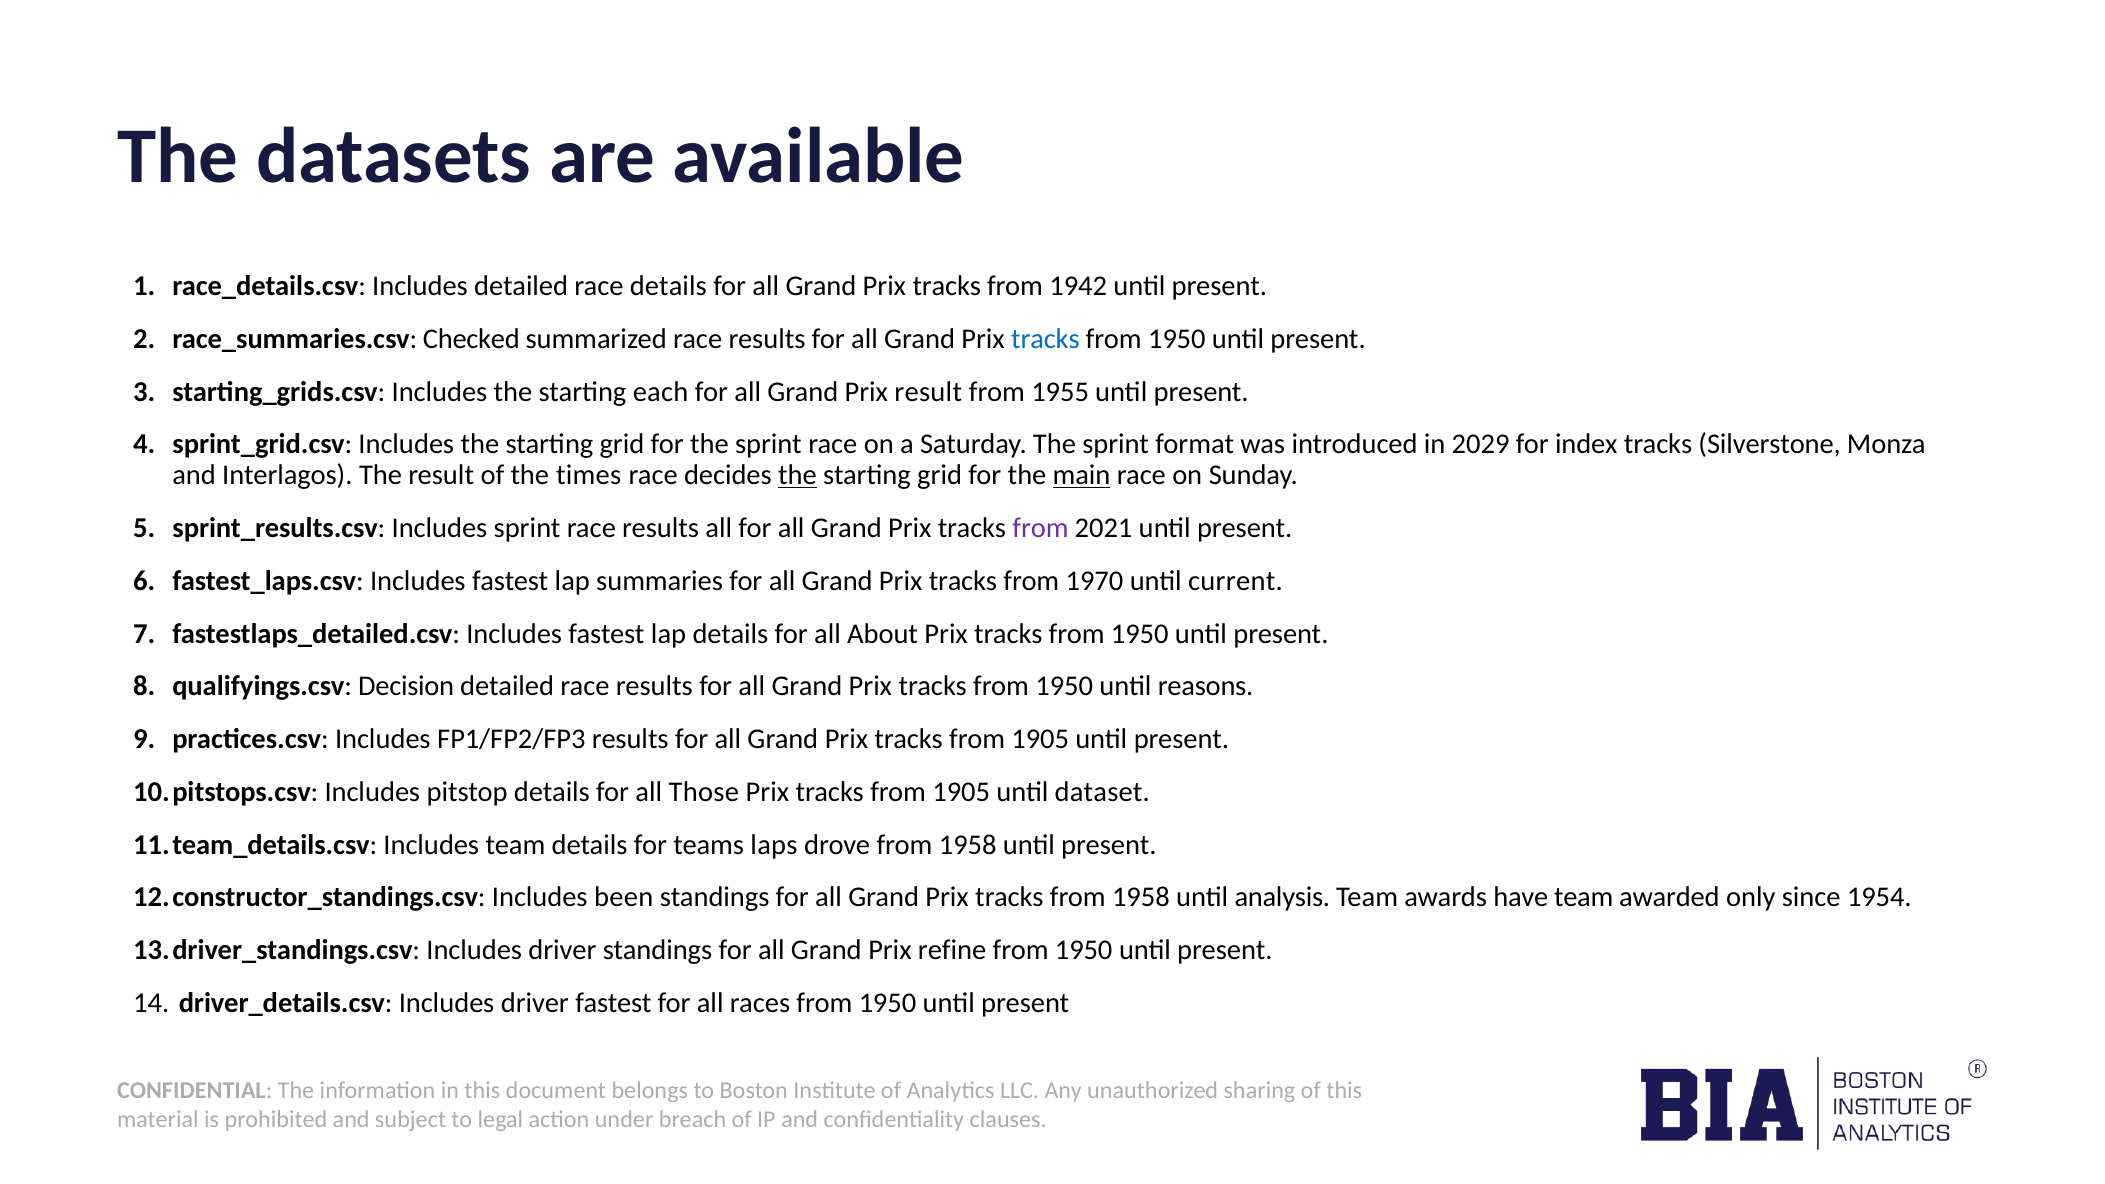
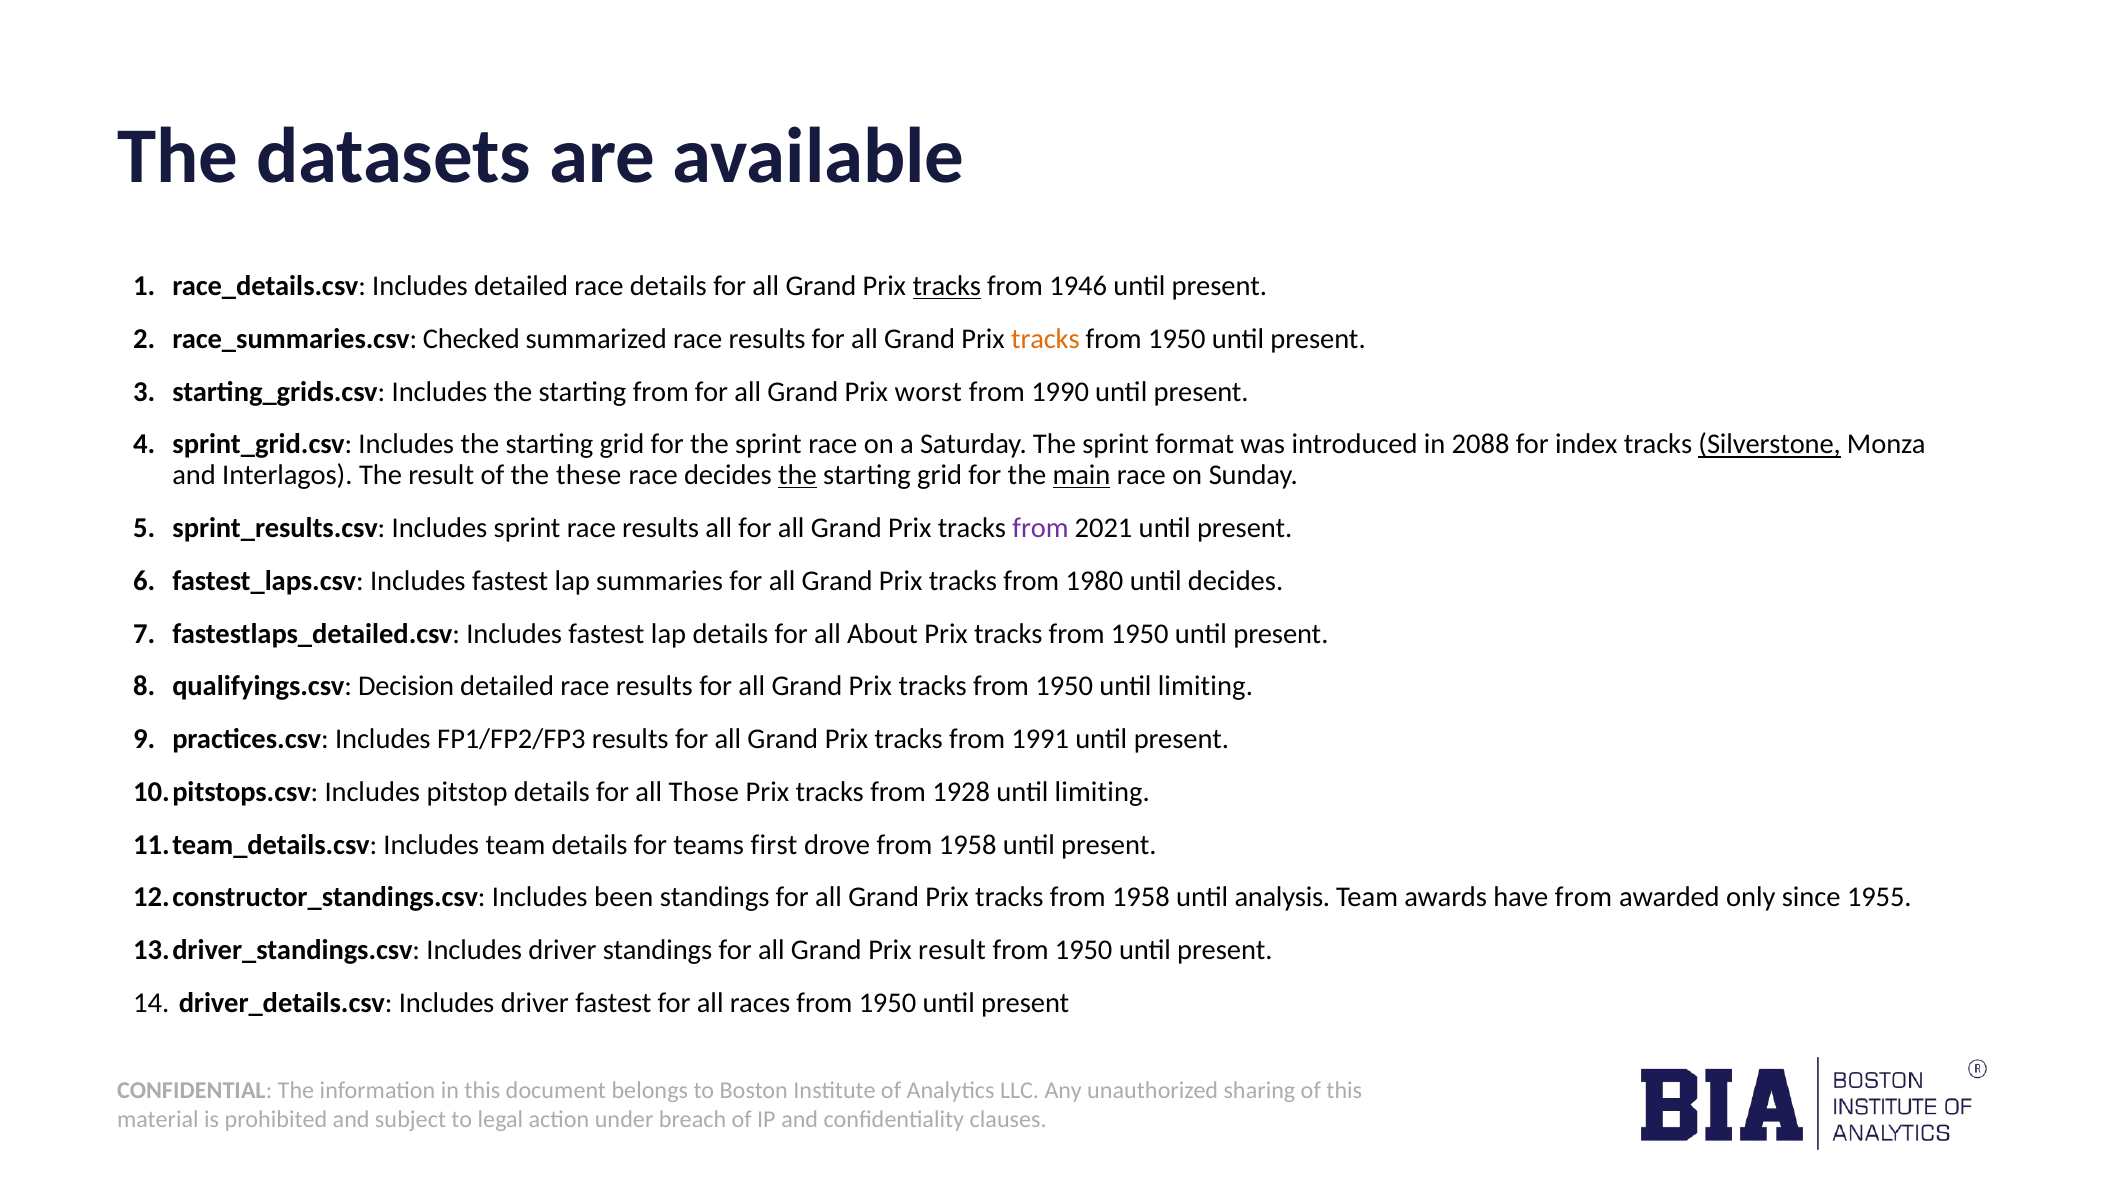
tracks underline: none -> present (947, 286)
1942: 1942 -> 1946 (1078, 286)
tracks colour: blue -> orange (1045, 339)
starting each: each -> from (661, 392)
Prix result: result -> worst (928, 392)
1955: 1955 -> 1990 (1060, 392)
2029: 2029 -> 2088 (1481, 445)
Silverstone underline: none -> present (1770, 445)
times: times -> these (589, 475)
1970: 1970 -> 1980 (1094, 581)
until current: current -> decides (1236, 581)
1950 until reasons: reasons -> limiting (1205, 686)
1905: 1905 -> 1991 (1040, 739)
1905: 1905 -> 1928 (961, 792)
dataset: dataset -> limiting (1102, 792)
laps: laps -> first (774, 845)
have team: team -> from (1583, 898)
1954: 1954 -> 1955 (1879, 898)
Prix refine: refine -> result (952, 950)
